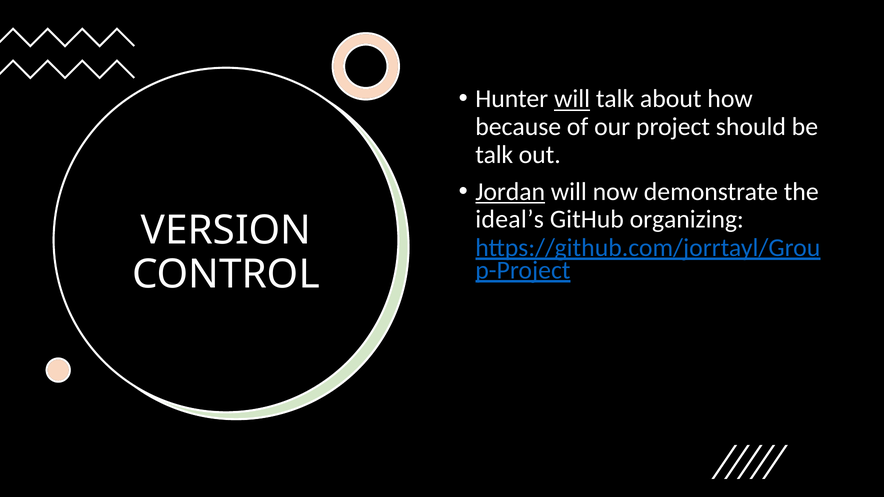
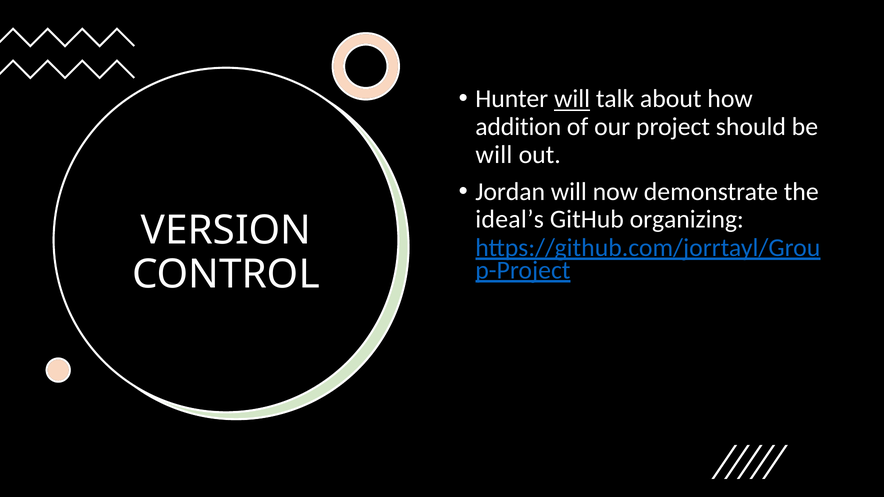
because: because -> addition (518, 127)
talk: talk -> will (494, 155)
Jordan underline: present -> none (510, 192)
